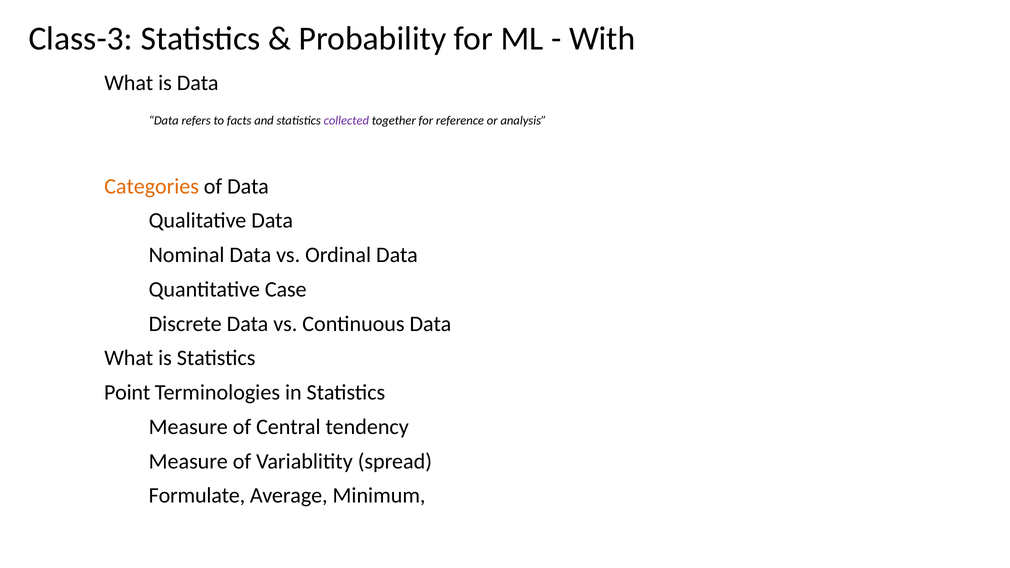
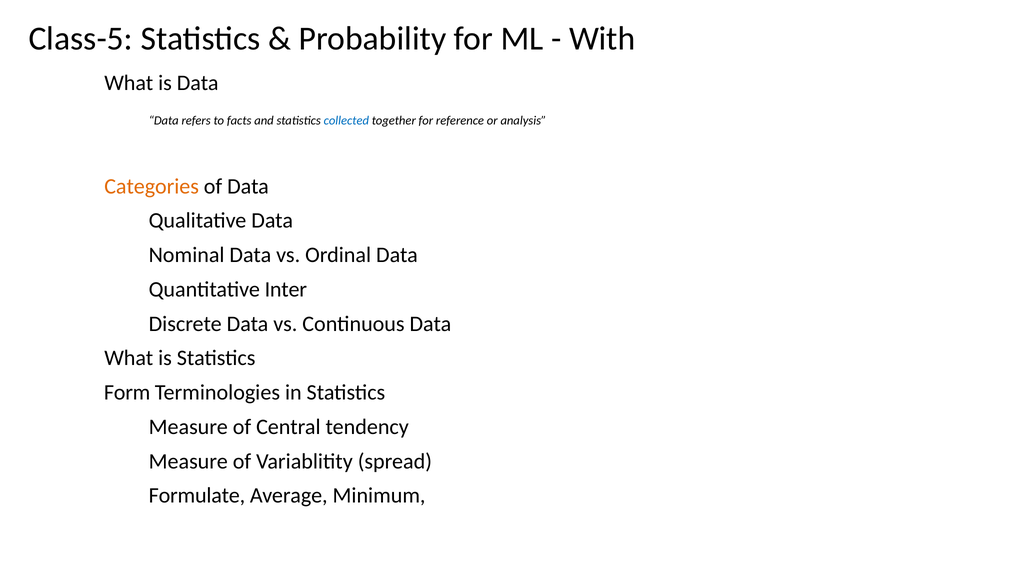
Class-3: Class-3 -> Class-5 (81, 39)
collected colour: purple -> blue (346, 121)
Case: Case -> Inter (286, 289)
Point: Point -> Form (127, 393)
